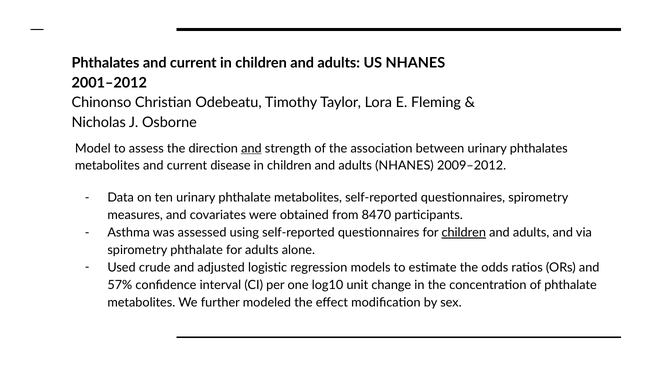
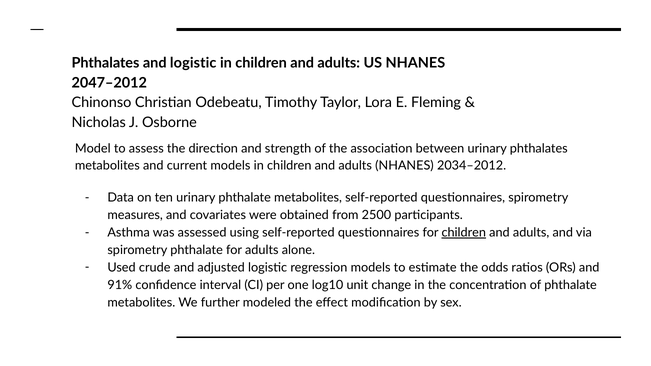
Phthalates and current: current -> logistic (193, 63)
2001–2012: 2001–2012 -> 2047–2012 (109, 83)
and underline: present -> none (251, 148)
current disease: disease -> models (230, 166)
2009–2012: 2009–2012 -> 2034–2012 (472, 166)
8470: 8470 -> 2500 (376, 215)
57%: 57% -> 91% (120, 285)
